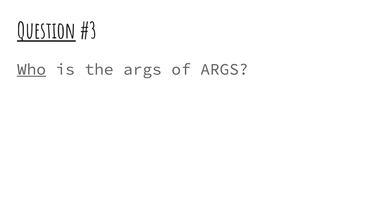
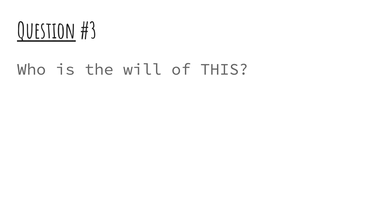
Who underline: present -> none (31, 69)
the args: args -> will (142, 69)
of ARGS: ARGS -> THIS (224, 69)
